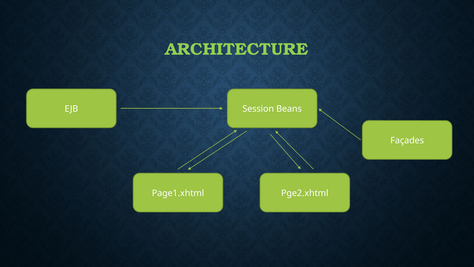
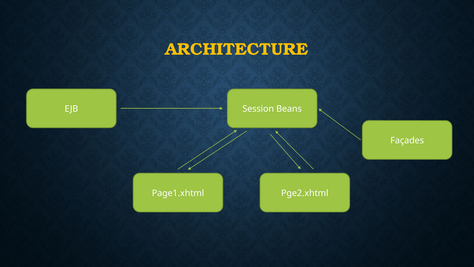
ARCHITECTURE colour: light green -> yellow (237, 49)
